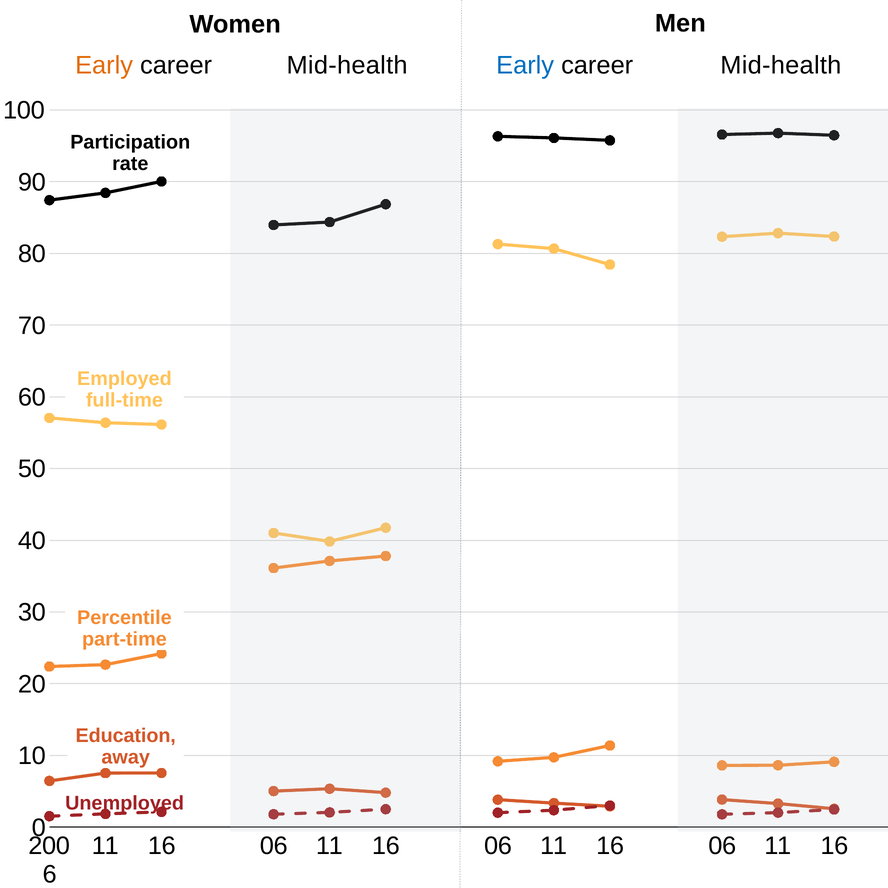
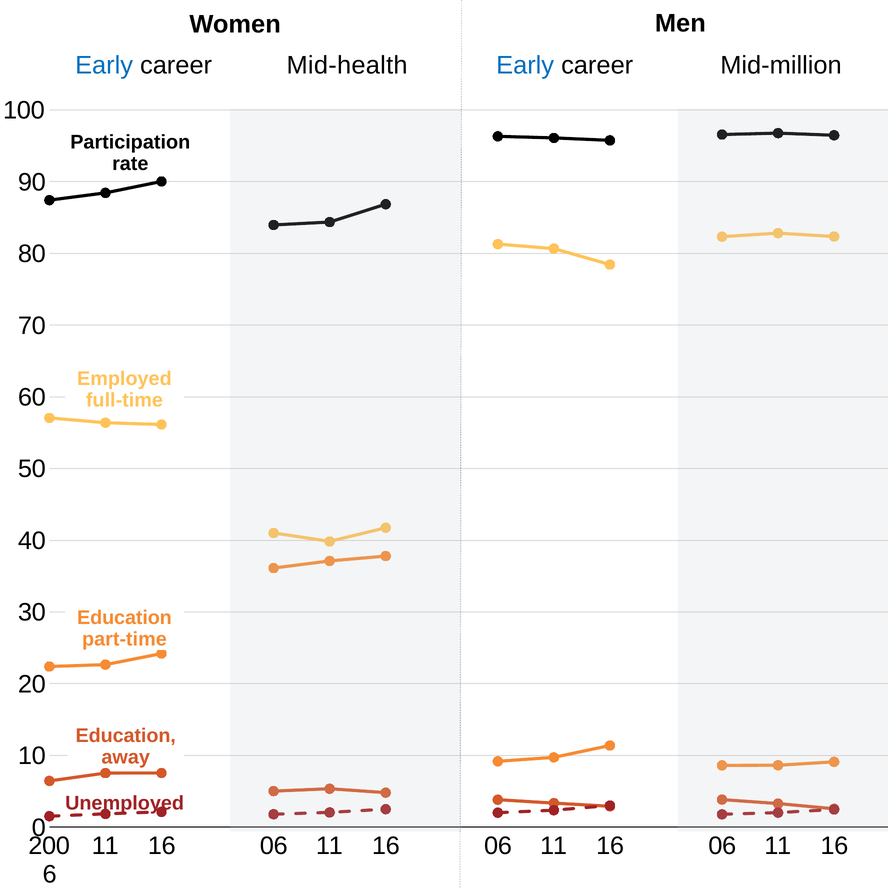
Early colour: orange -> blue (104, 65)
Mid-health: Mid-health -> Mid-million (781, 65)
Percentile: Percentile -> Education (124, 618)
